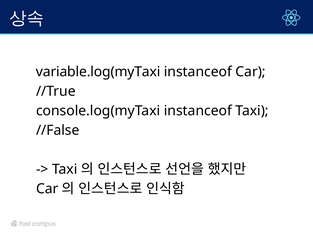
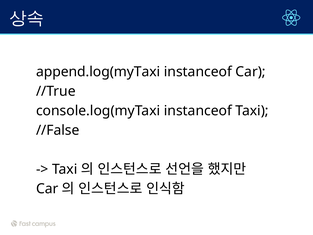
variable.log(myTaxi: variable.log(myTaxi -> append.log(myTaxi (98, 72)
